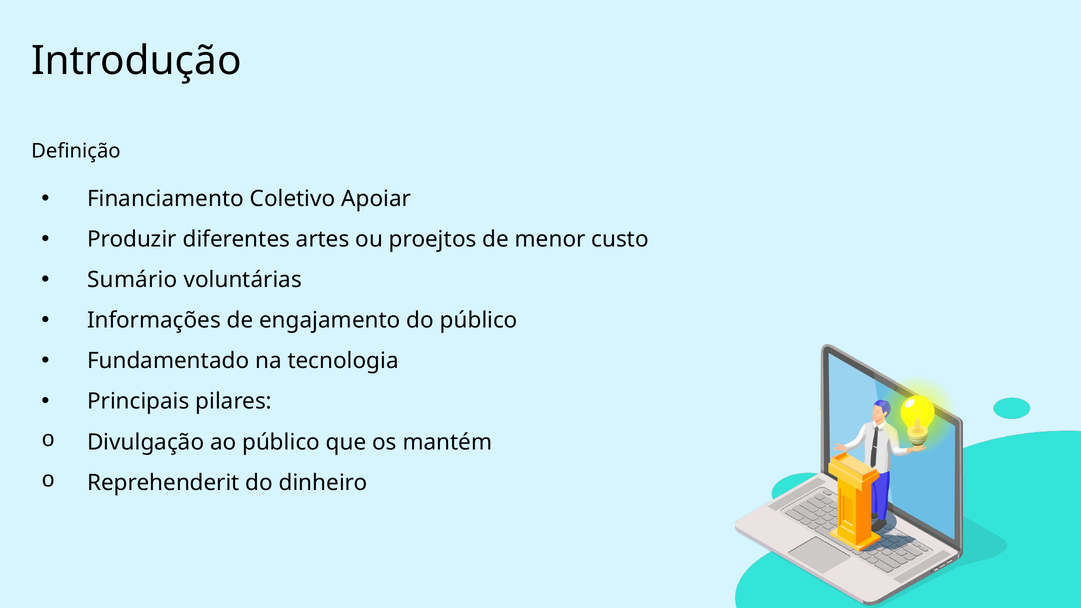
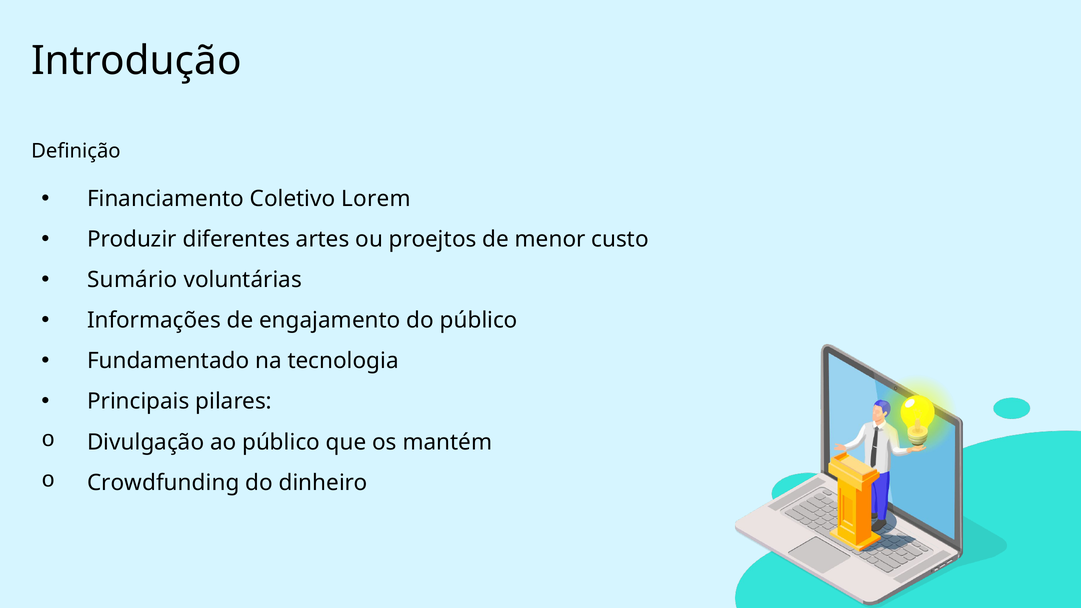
Apoiar: Apoiar -> Lorem (376, 199)
Reprehenderit: Reprehenderit -> Crowdfunding (163, 483)
